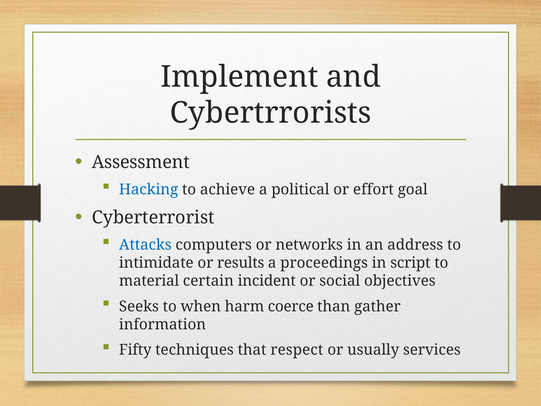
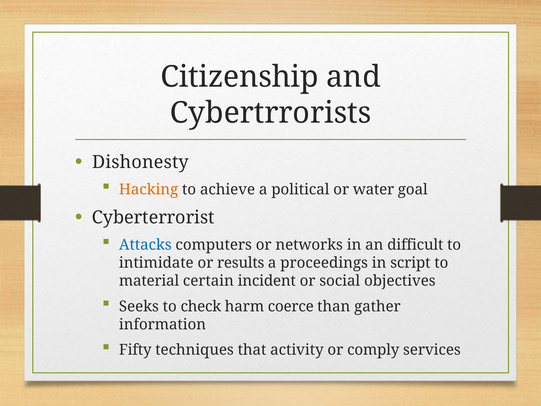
Implement: Implement -> Citizenship (240, 77)
Assessment: Assessment -> Dishonesty (141, 162)
Hacking colour: blue -> orange (149, 189)
effort: effort -> water (374, 189)
address: address -> difficult (415, 245)
when: when -> check (201, 306)
respect: respect -> activity (297, 350)
usually: usually -> comply (373, 350)
